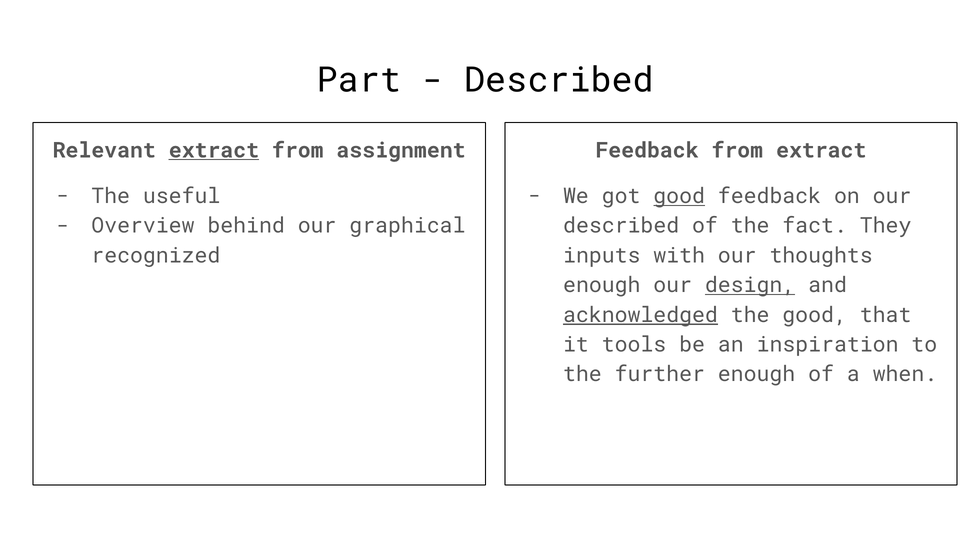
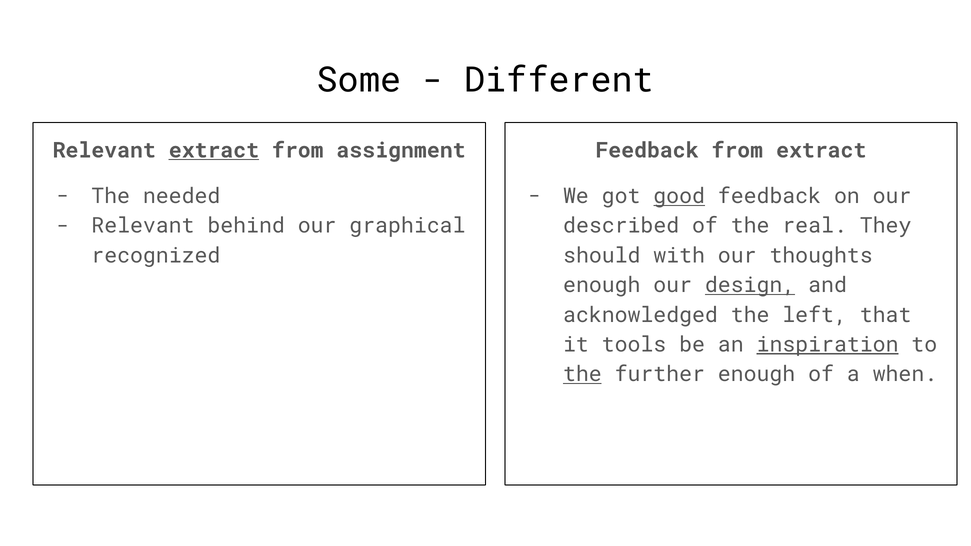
Part: Part -> Some (359, 80)
Described: Described -> Different (559, 80)
useful: useful -> needed (182, 196)
Overview: Overview -> Relevant (143, 226)
fact: fact -> real (815, 226)
inputs: inputs -> should (602, 256)
acknowledged underline: present -> none (640, 315)
the good: good -> left (815, 315)
inspiration underline: none -> present (828, 345)
the underline: none -> present (582, 374)
